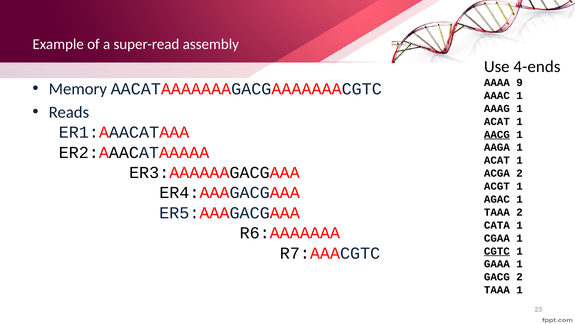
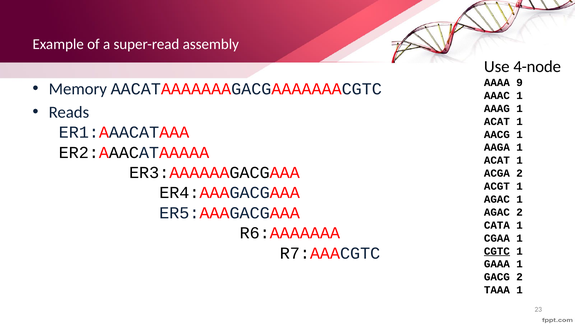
4-ends: 4-ends -> 4-node (537, 66)
AACG underline: present -> none (497, 134)
TAAA: TAAA -> AGAC (497, 212)
